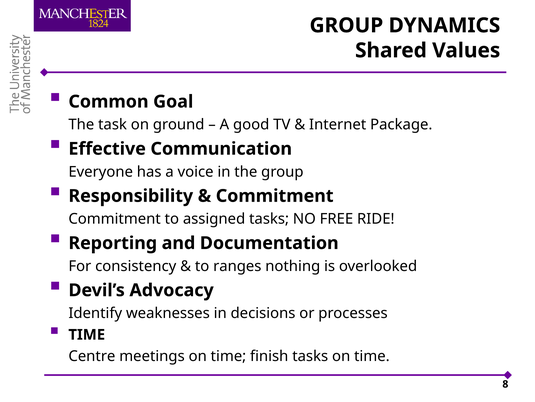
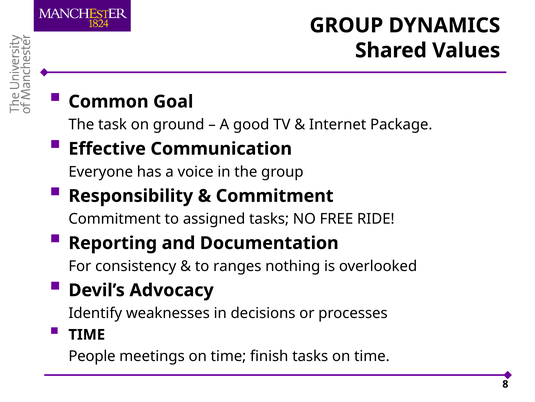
Centre: Centre -> People (92, 356)
